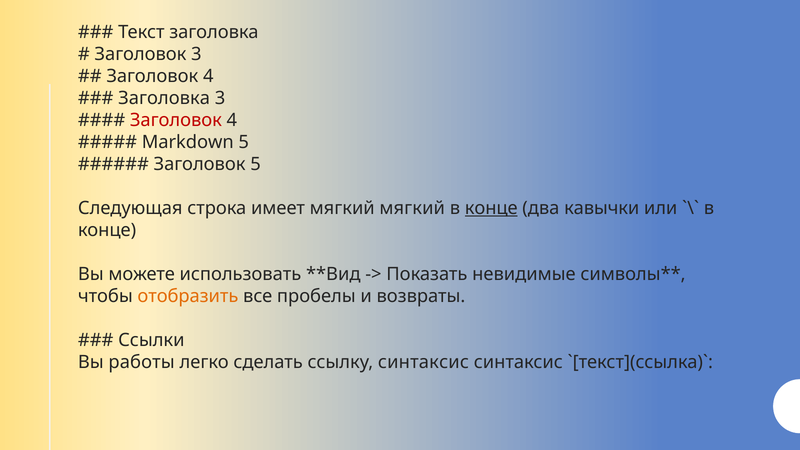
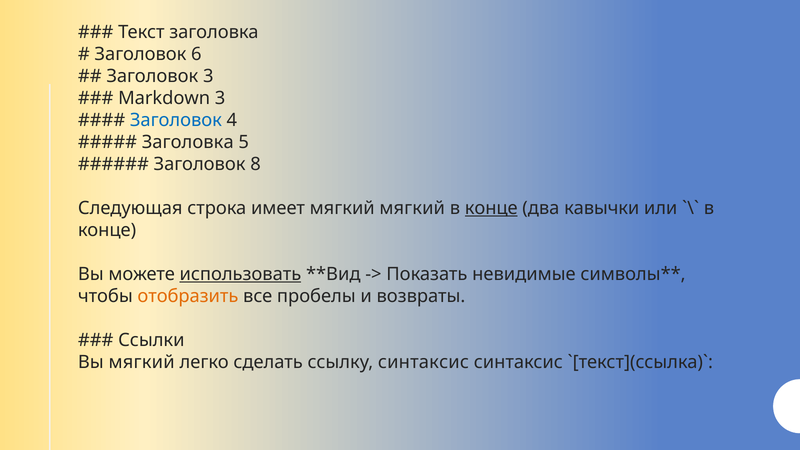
Заголовок 3: 3 -> 6 (196, 54)
4: 4 -> 3 (208, 76)
Заголовка: Заголовка -> Markdown (164, 98)
Заголовок colour: red -> blue (176, 120)
Markdown: Markdown -> Заголовка (188, 142)
Заголовок 5: 5 -> 8 (256, 164)
использовать underline: none -> present (240, 274)
Вы работы: работы -> мягкий (142, 362)
